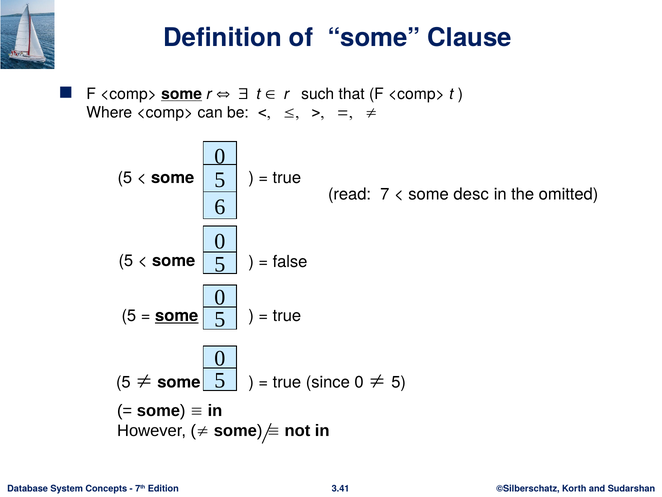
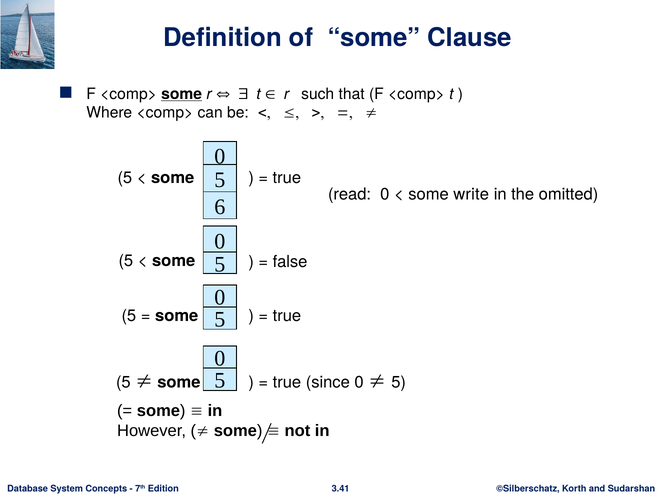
read 7: 7 -> 0 (385, 194)
desc: desc -> write (471, 194)
some underline: present -> none (177, 316)
